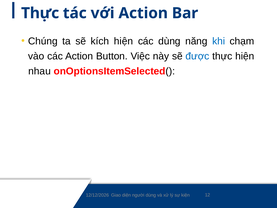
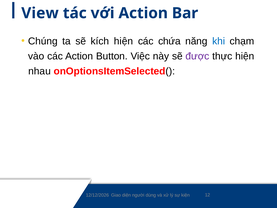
Thực: Thực -> View (40, 13)
các dùng: dùng -> chứa (169, 41)
được colour: blue -> purple (197, 56)
